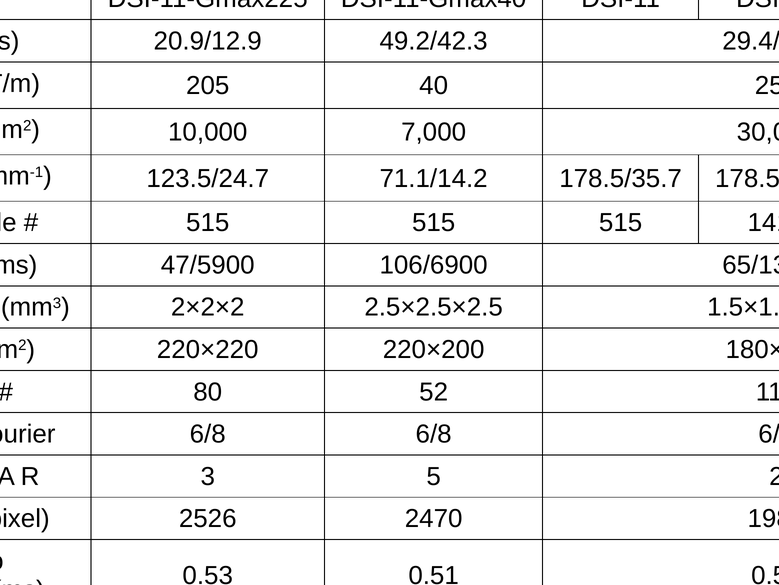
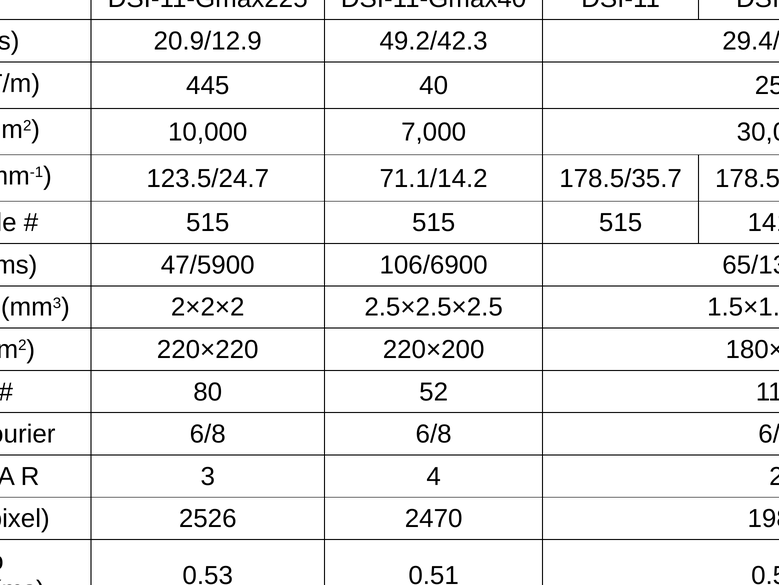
205: 205 -> 445 (208, 85)
5: 5 -> 4 (434, 476)
